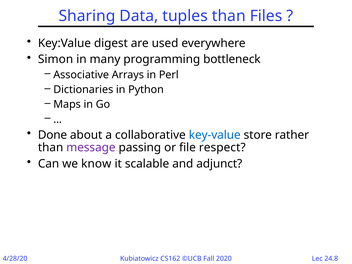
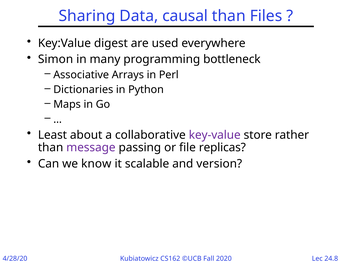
tuples: tuples -> causal (185, 16)
Done: Done -> Least (52, 135)
key-value colour: blue -> purple (215, 135)
respect: respect -> replicas (222, 148)
adjunct: adjunct -> version (219, 164)
